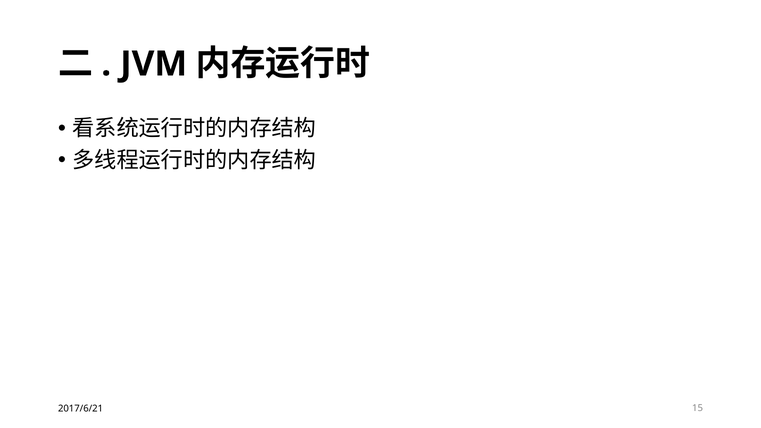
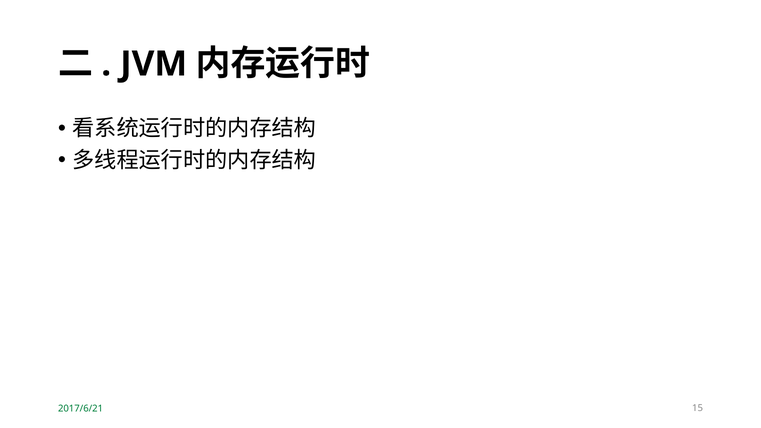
2017/6/21 colour: black -> green (81, 409)
